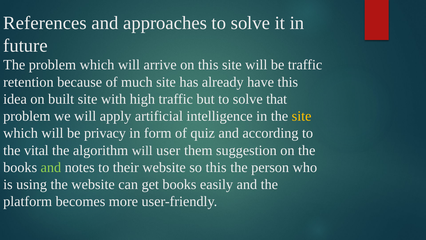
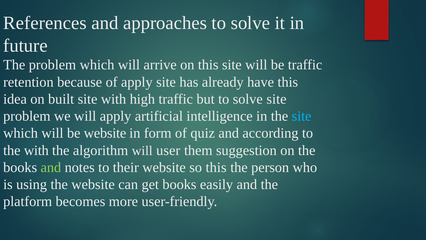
of much: much -> apply (137, 82)
solve that: that -> site (276, 99)
site colour: yellow -> light blue (302, 116)
be privacy: privacy -> website (105, 133)
the vital: vital -> with (36, 150)
